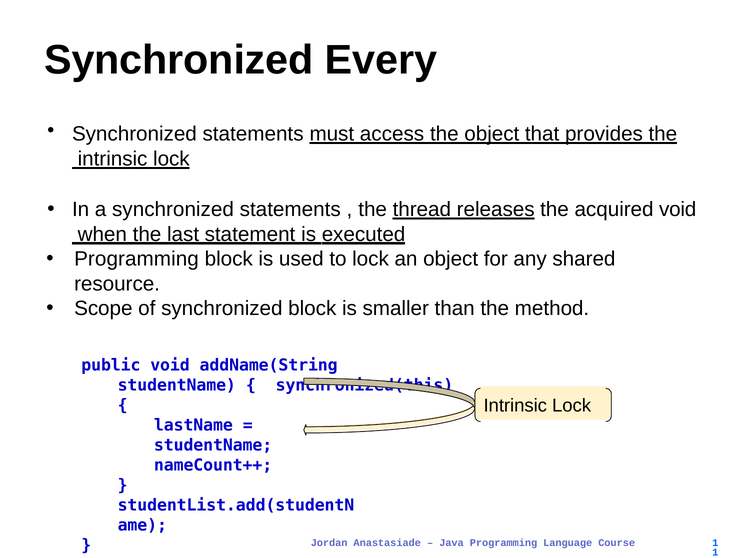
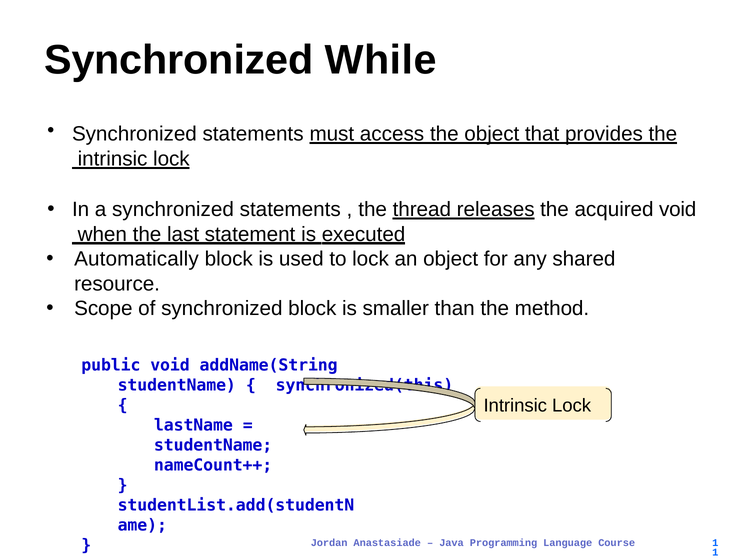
Every: Every -> While (381, 60)
Programming: Programming -> Automatically (136, 259)
